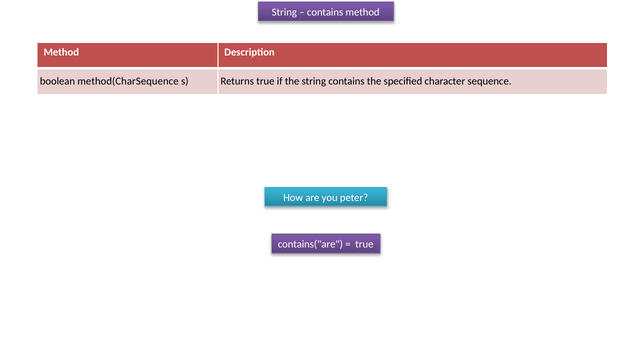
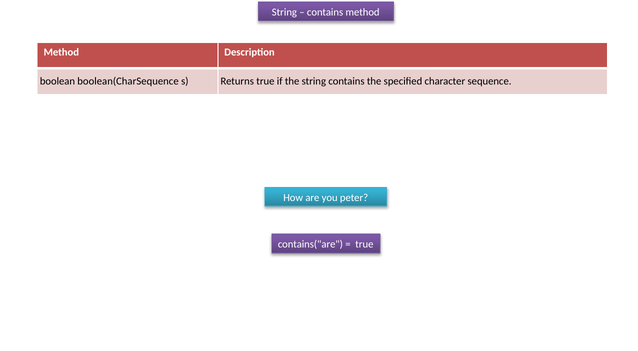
method(CharSequence: method(CharSequence -> boolean(CharSequence (128, 81)
